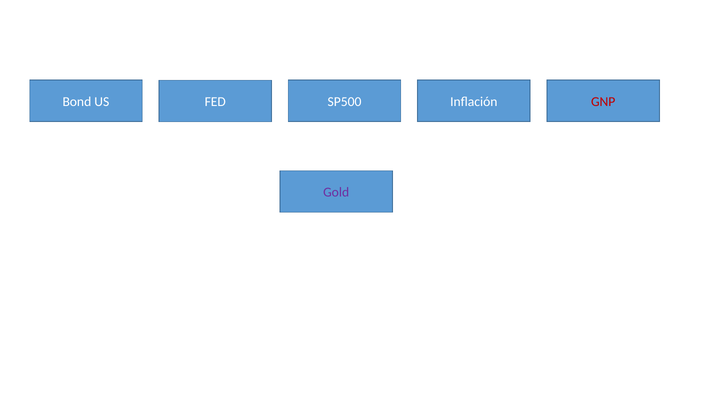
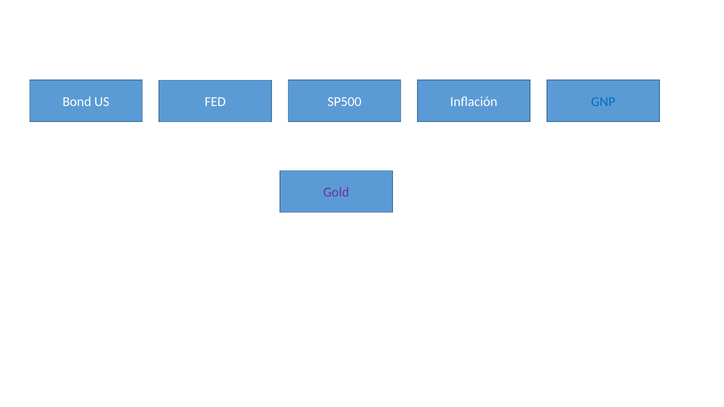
GNP colour: red -> blue (603, 102)
